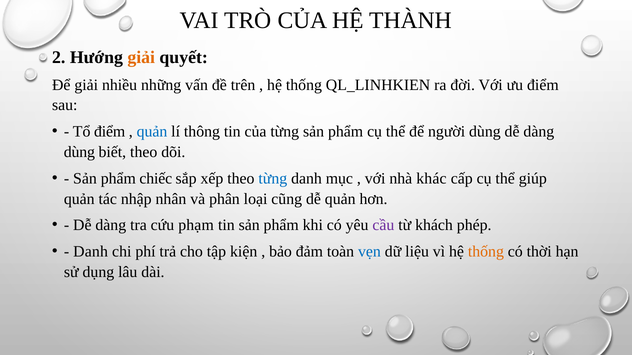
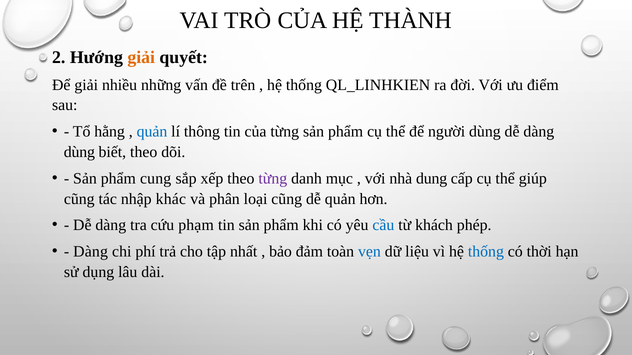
Tổ điểm: điểm -> hằng (110, 132)
chiếc: chiếc -> cung (156, 179)
từng colour: blue -> purple (273, 179)
khác: khác -> dung (432, 179)
quản: quản -> cũng (79, 199)
nhân: nhân -> khác (171, 199)
cầu colour: purple -> blue (383, 225)
Danh: Danh -> Dàng (91, 252)
kiện: kiện -> nhất (244, 252)
thống colour: orange -> blue (486, 252)
